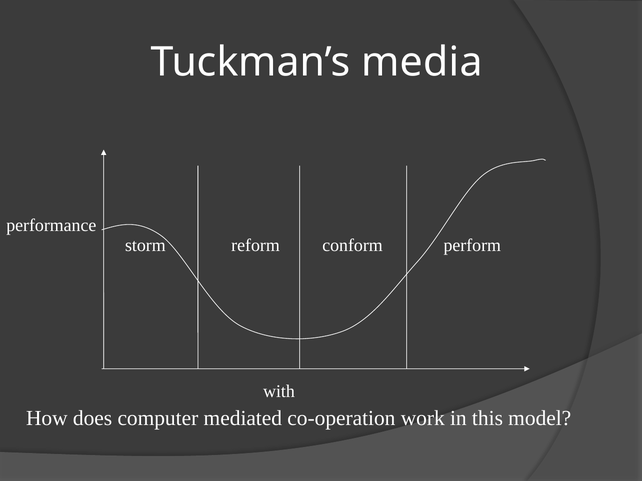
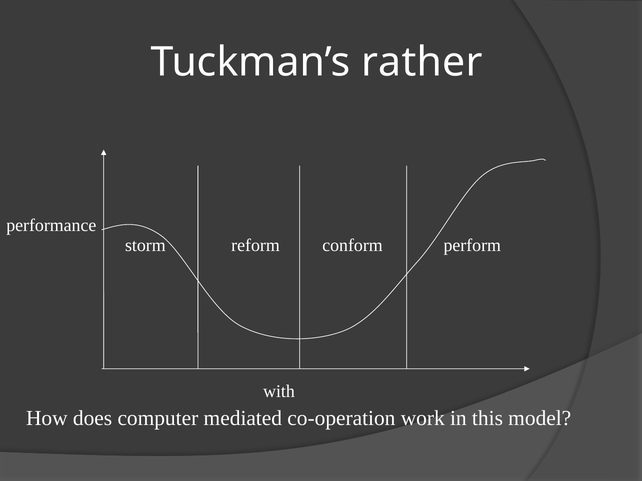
media: media -> rather (422, 62)
